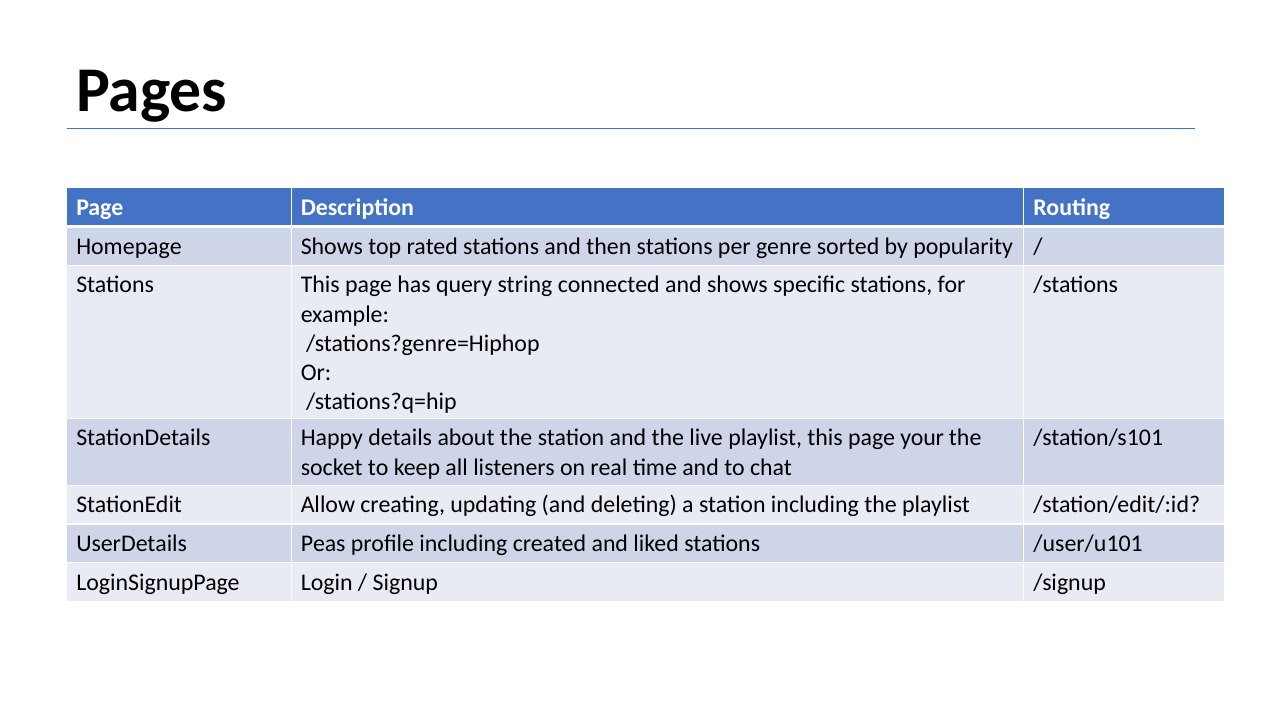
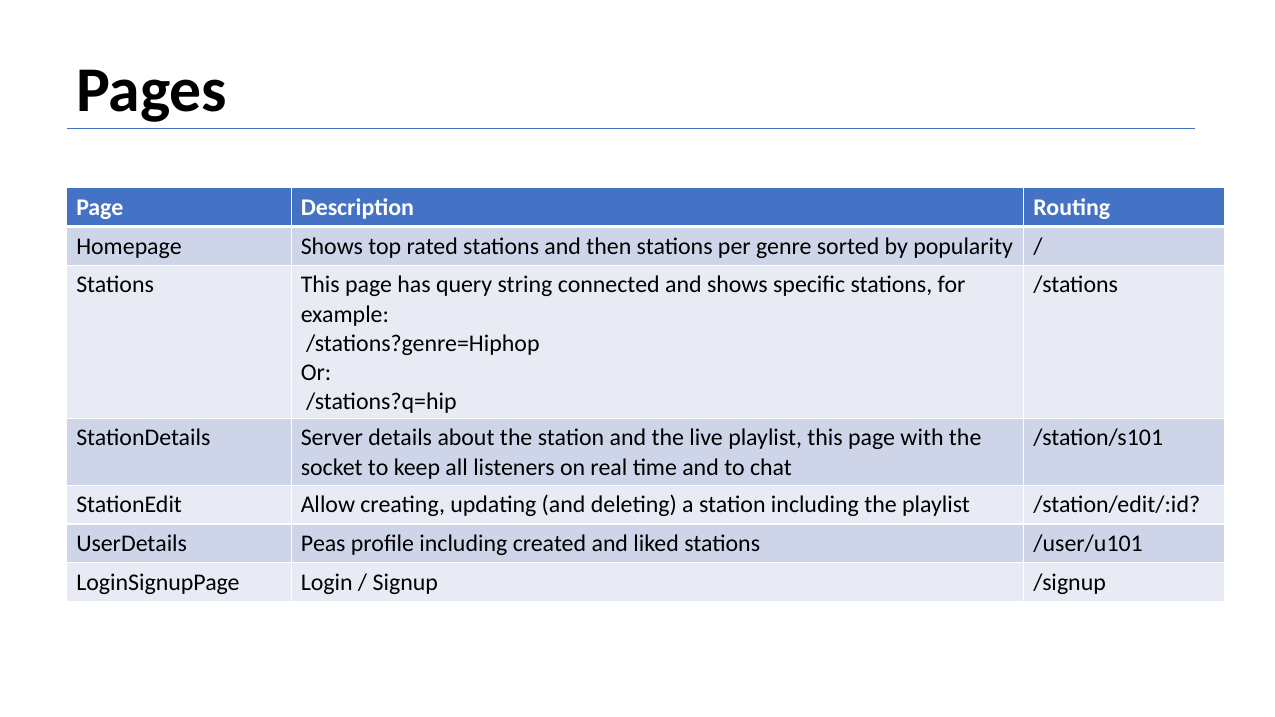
Happy: Happy -> Server (332, 438)
your: your -> with (922, 438)
